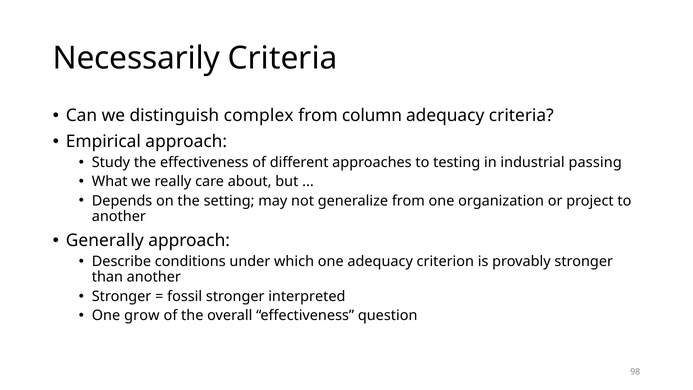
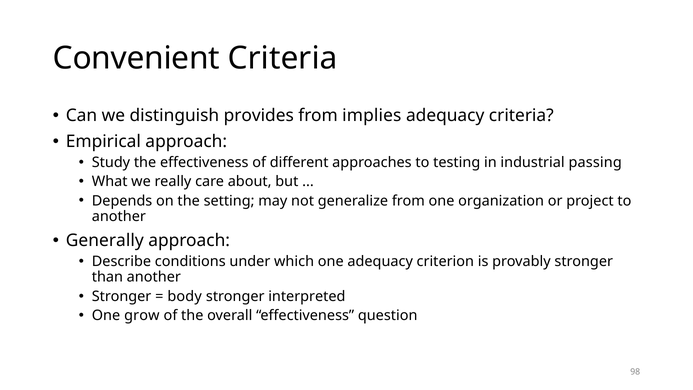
Necessarily: Necessarily -> Convenient (136, 58)
complex: complex -> provides (259, 116)
column: column -> implies (372, 116)
fossil: fossil -> body (185, 296)
